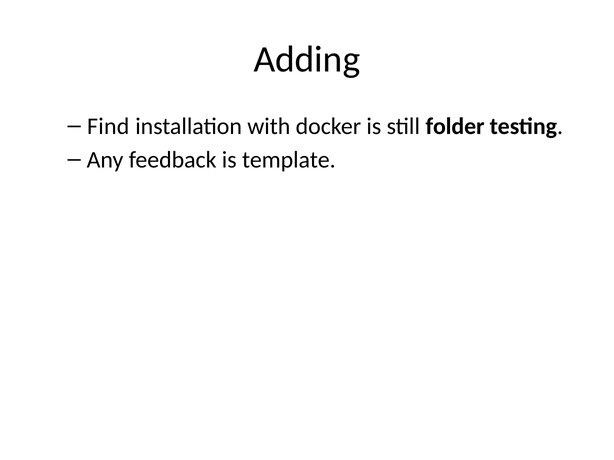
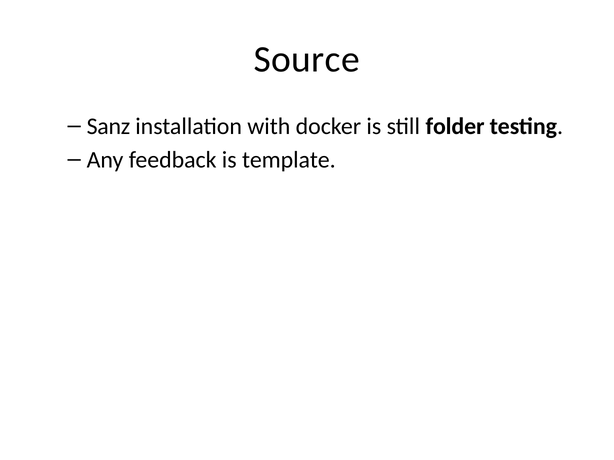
Adding: Adding -> Source (307, 59)
Find: Find -> Sanz (108, 127)
